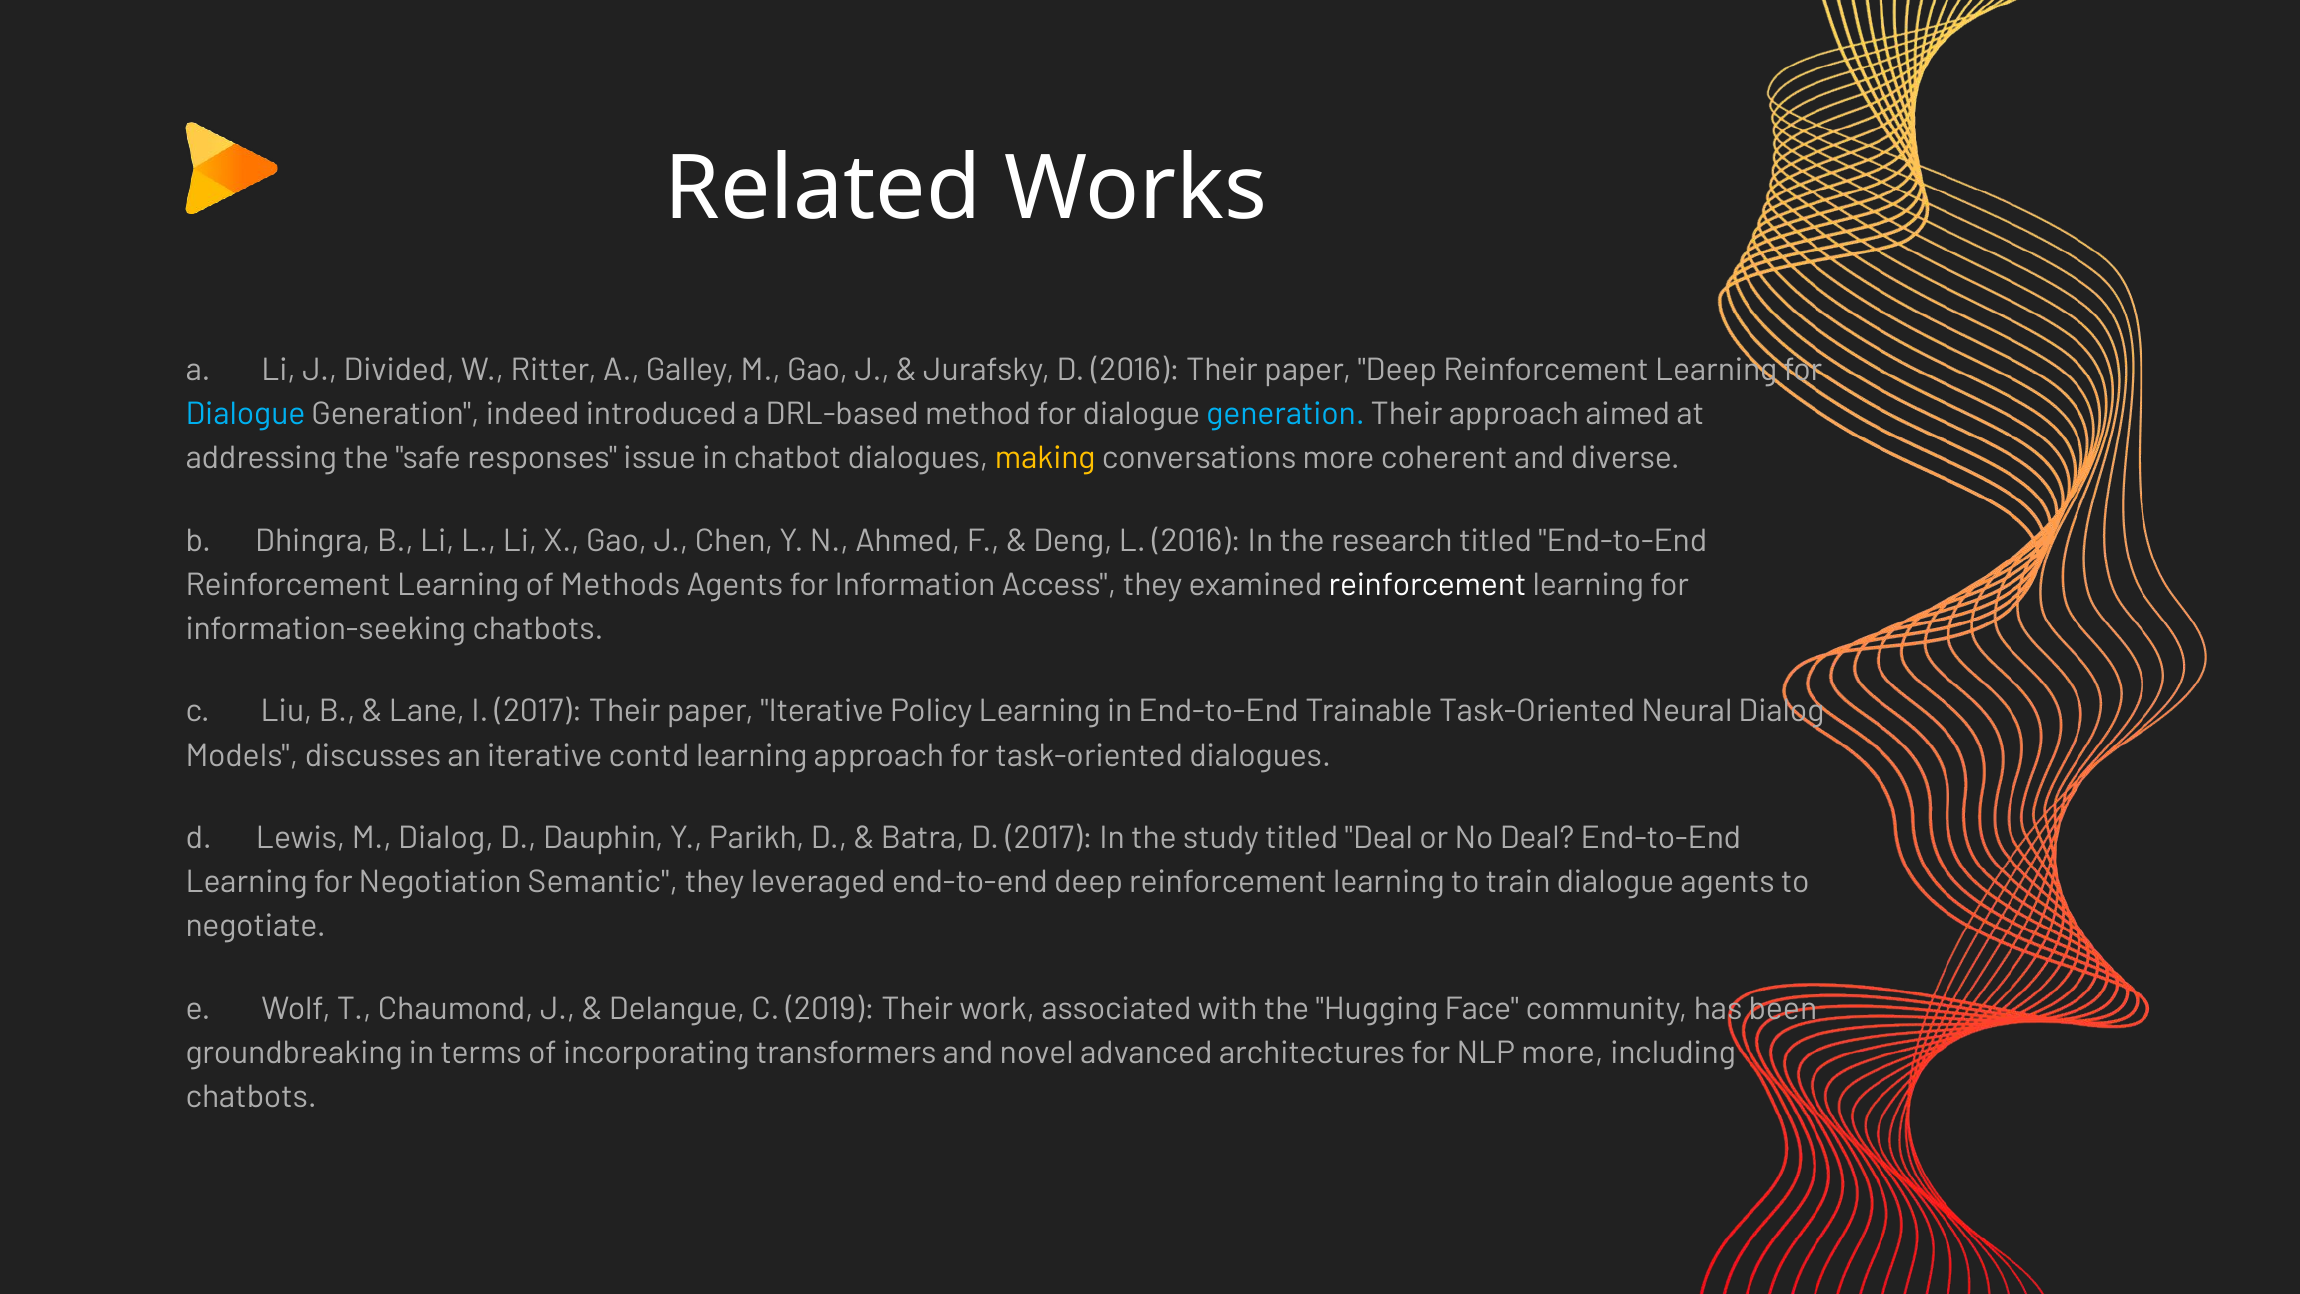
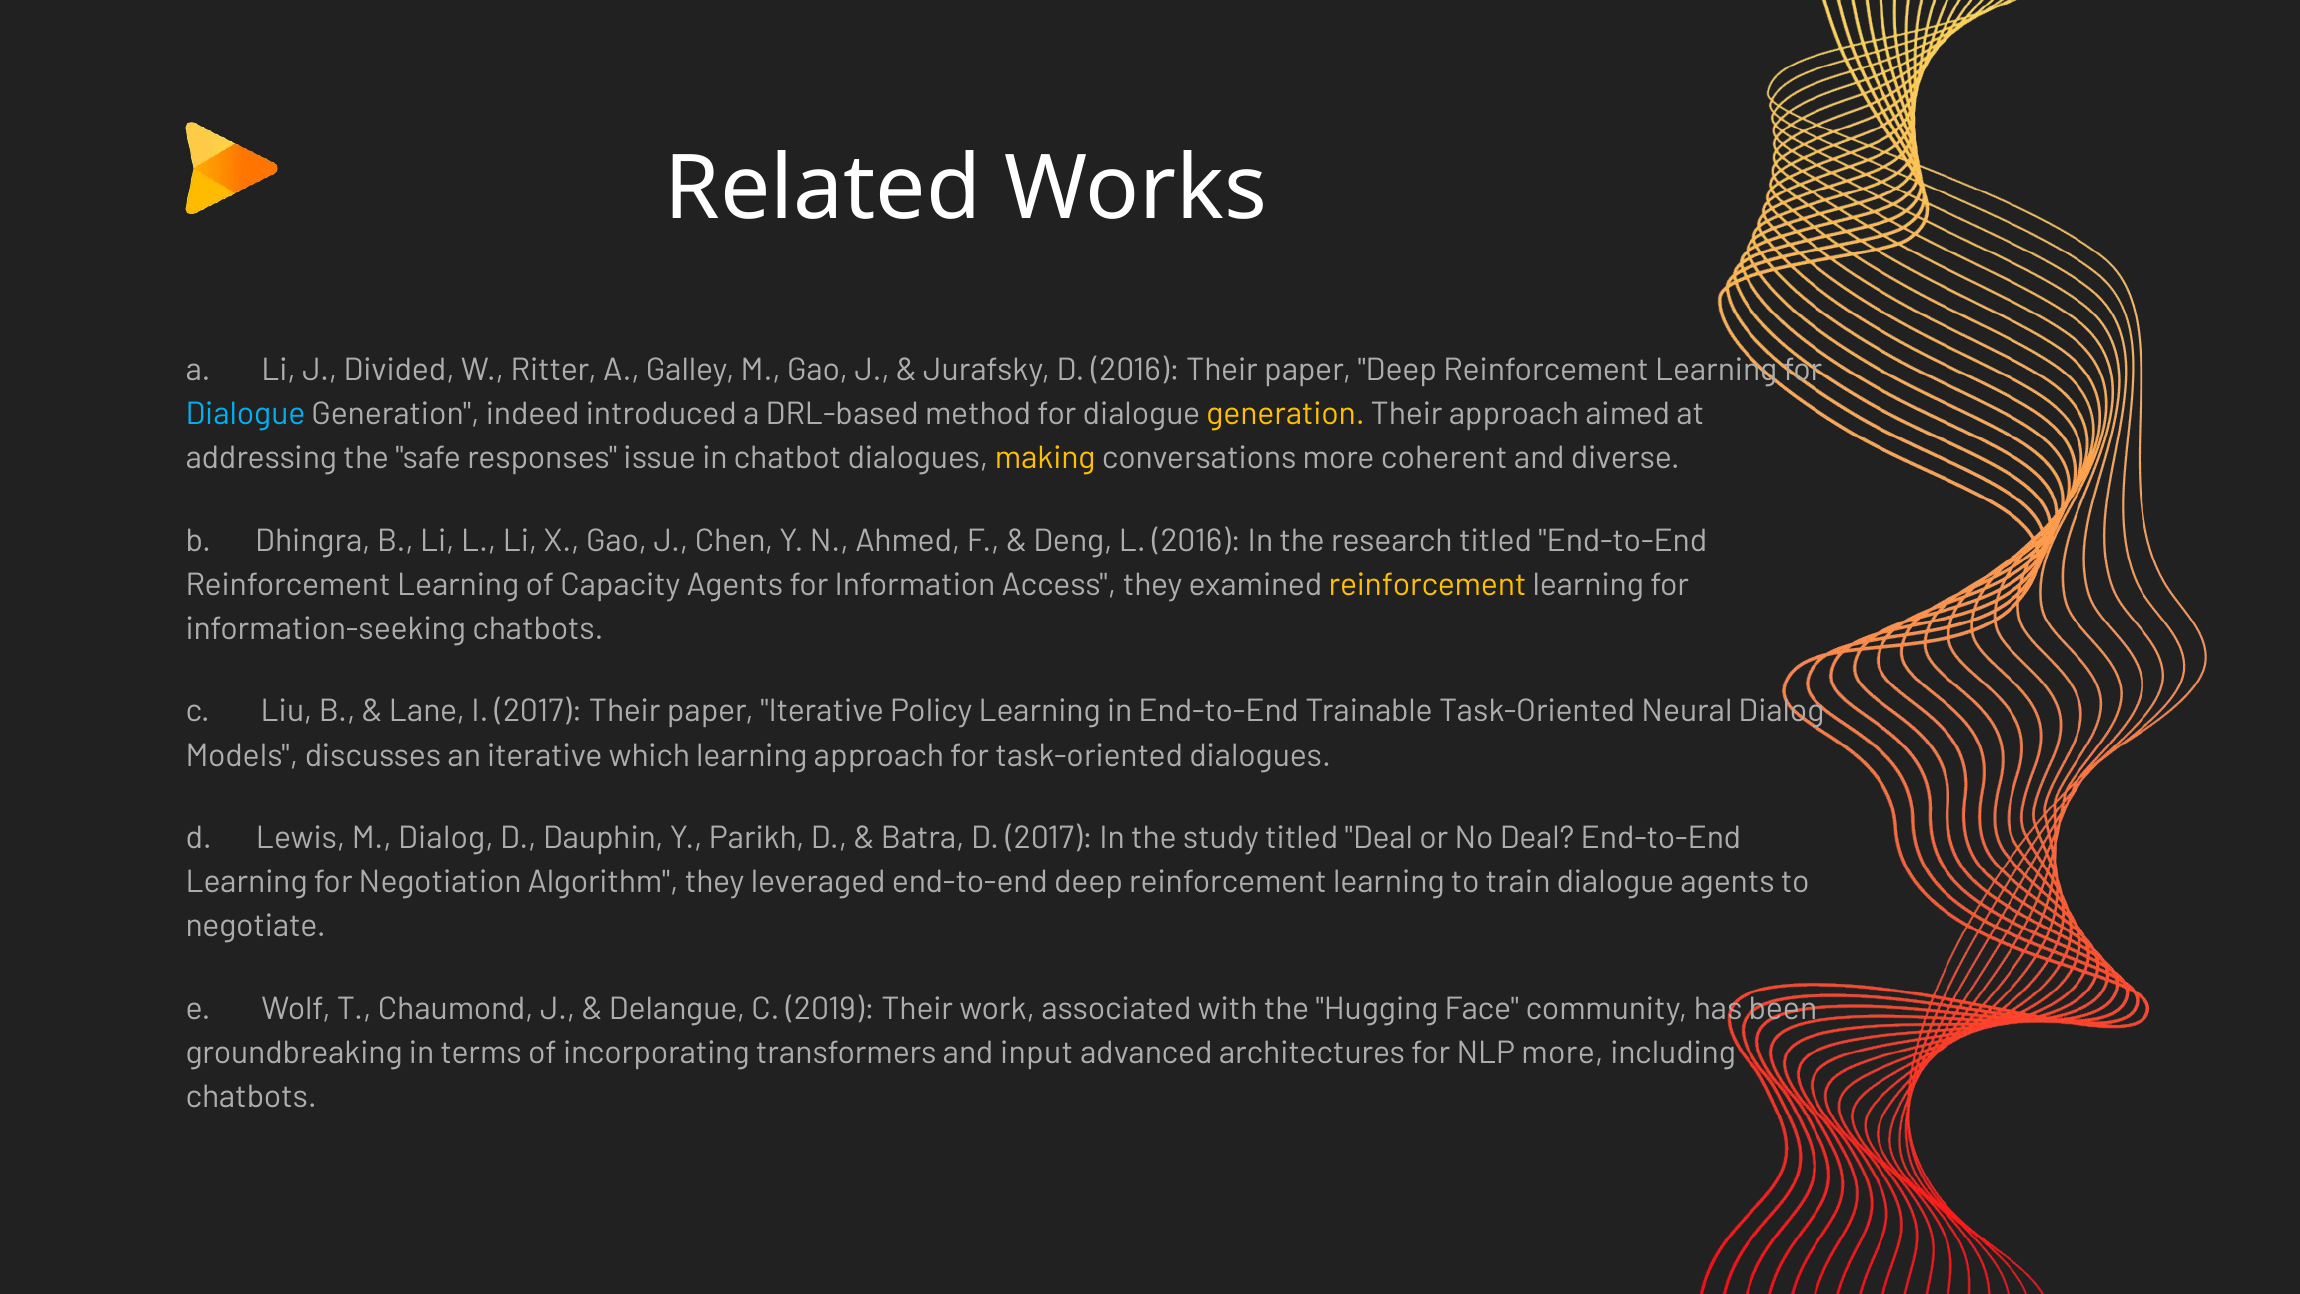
generation colour: light blue -> yellow (1286, 414)
Methods: Methods -> Capacity (620, 585)
reinforcement colour: white -> yellow (1428, 585)
contd: contd -> which (649, 755)
Semantic: Semantic -> Algorithm (603, 882)
novel: novel -> input (1037, 1053)
